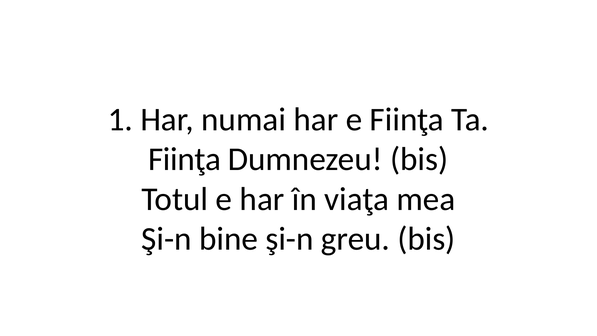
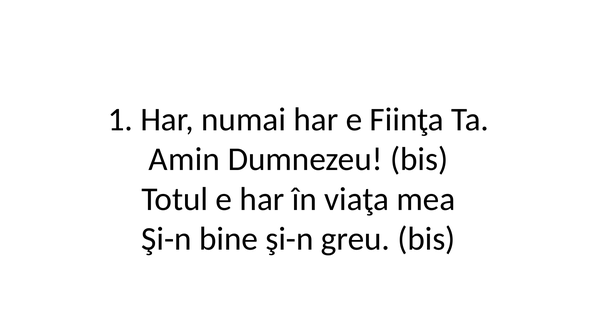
Fiinţa: Fiinţa -> Amin (184, 159)
